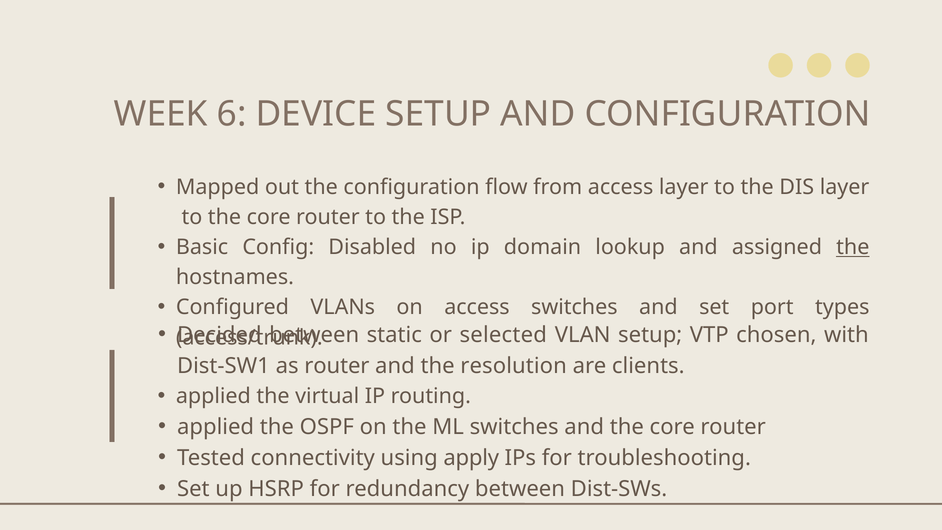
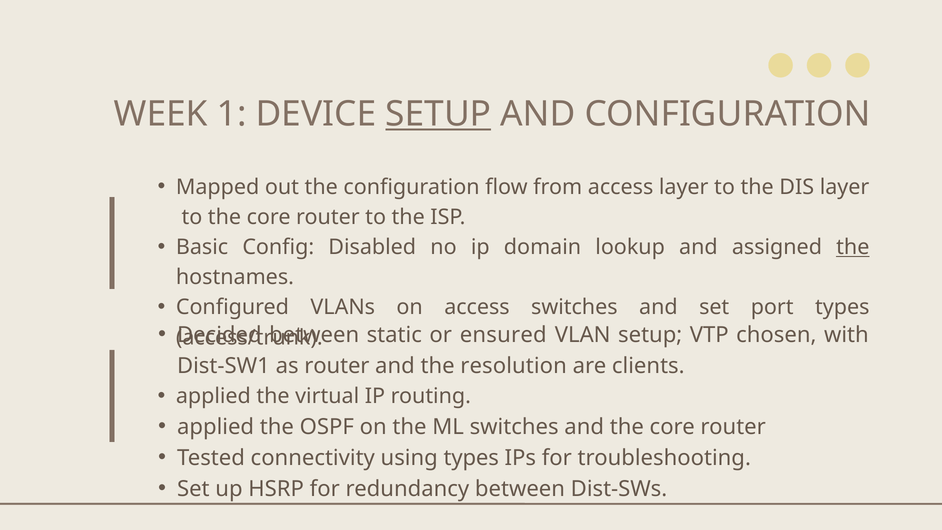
6: 6 -> 1 (232, 114)
SETUP underline: none -> present (438, 114)
selected: selected -> ensured (503, 335)
using apply: apply -> types (471, 458)
